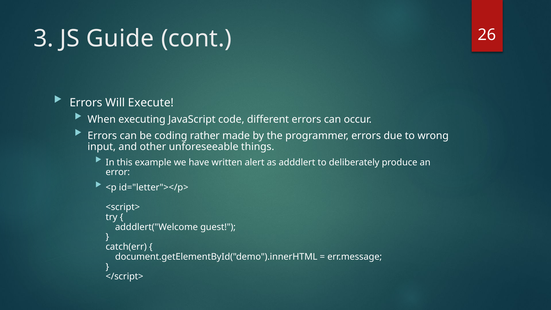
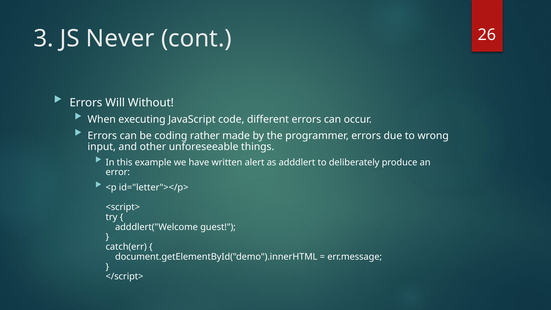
Guide: Guide -> Never (120, 39)
Execute: Execute -> Without (151, 103)
